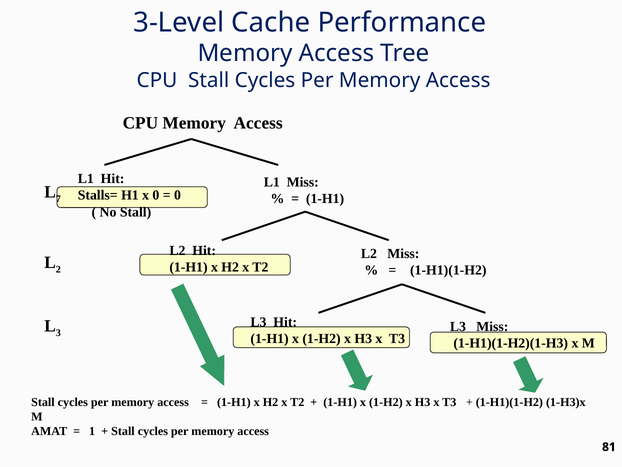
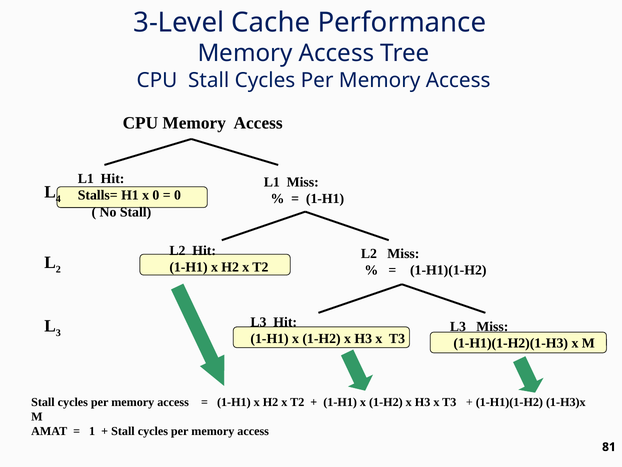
7: 7 -> 4 (58, 199)
